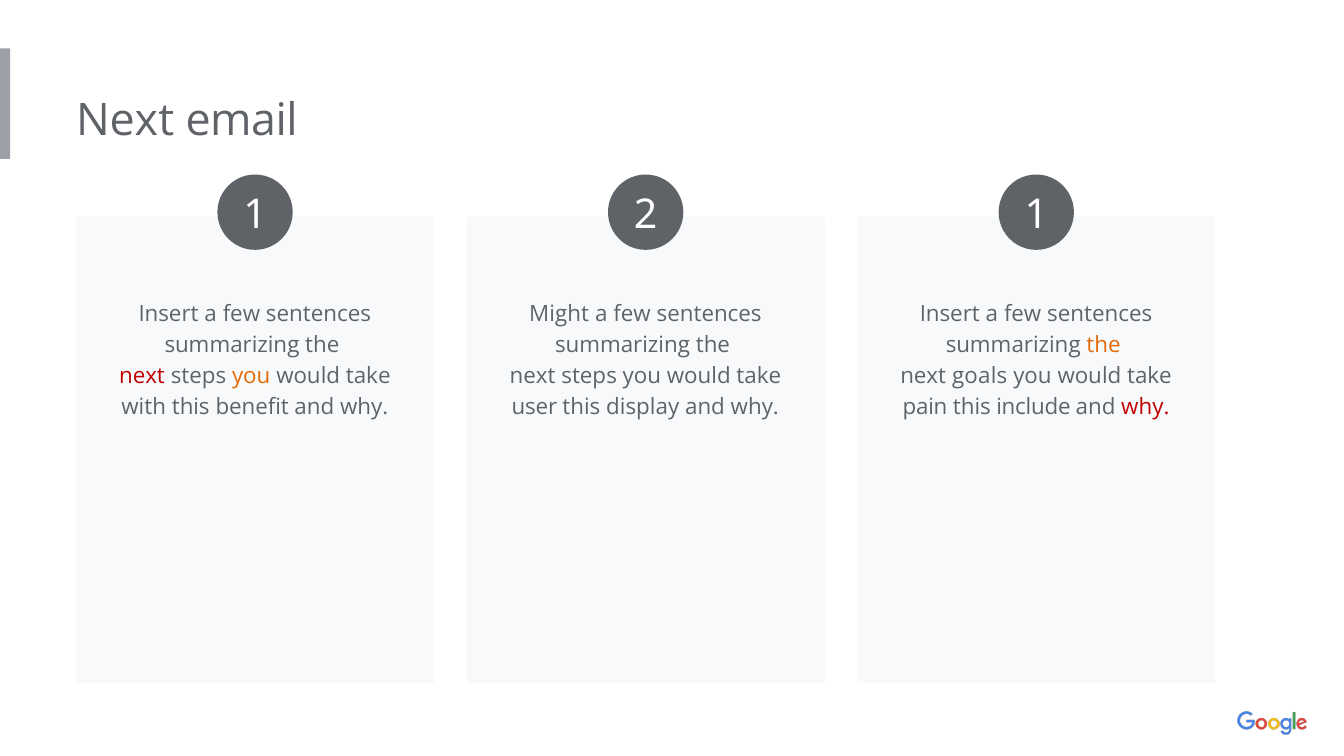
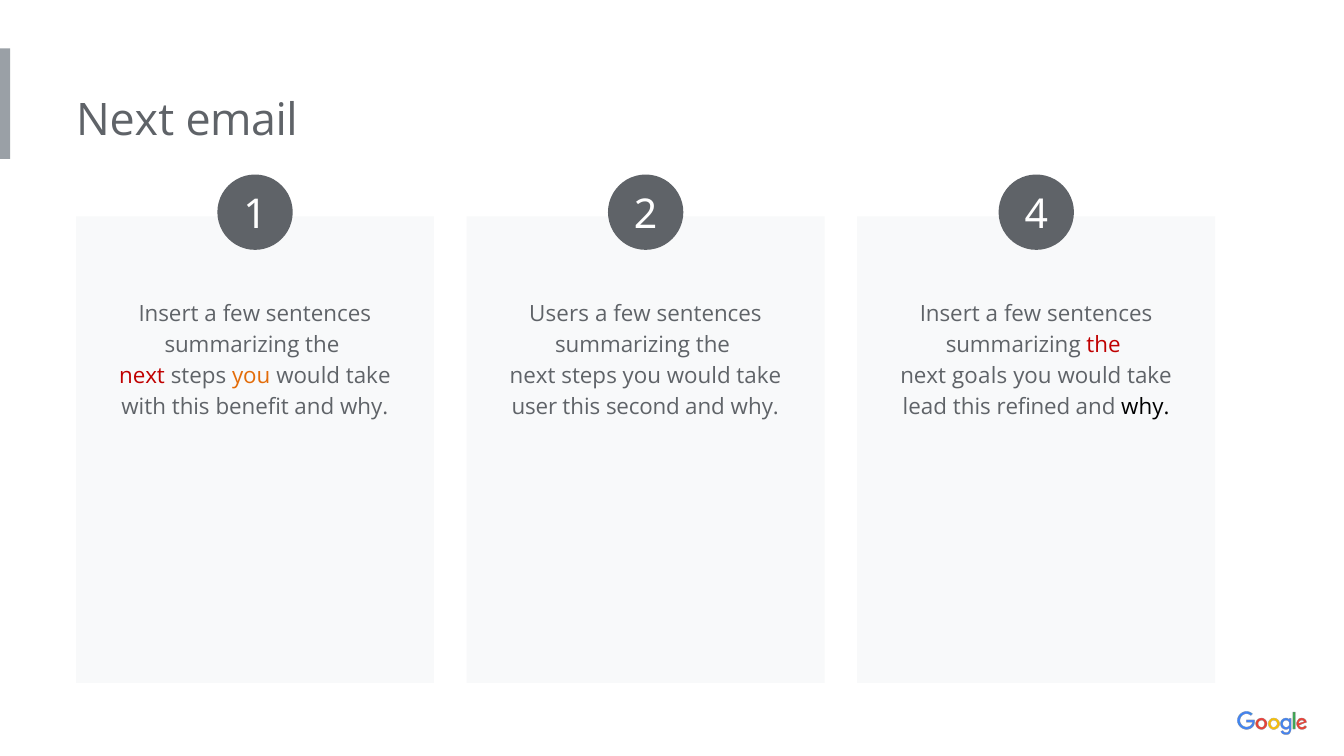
2 1: 1 -> 4 (1036, 215)
Might: Might -> Users (559, 314)
the colour: orange -> red (1104, 345)
display: display -> second (643, 407)
pain: pain -> lead (925, 407)
include: include -> refined (1033, 407)
why colour: red -> black (1145, 407)
